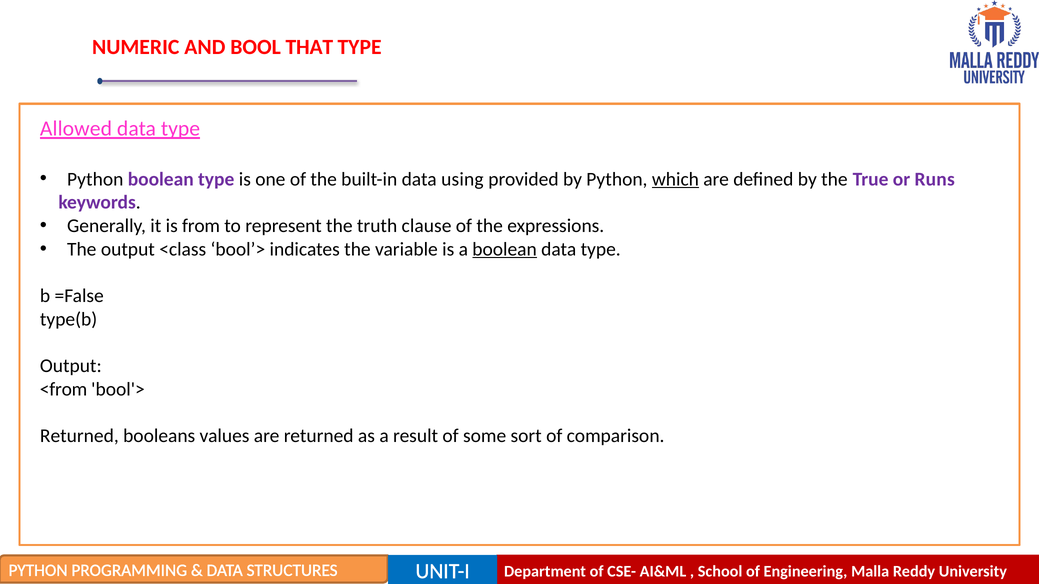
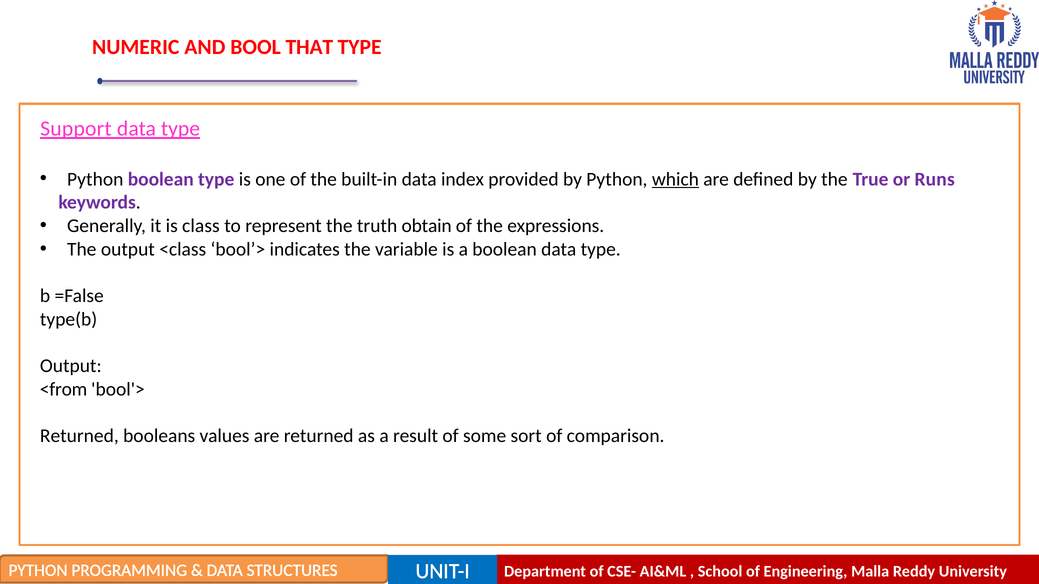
Allowed: Allowed -> Support (76, 129)
using: using -> index (463, 179)
from: from -> class (201, 226)
clause: clause -> obtain (427, 226)
boolean underline: present -> none (505, 249)
